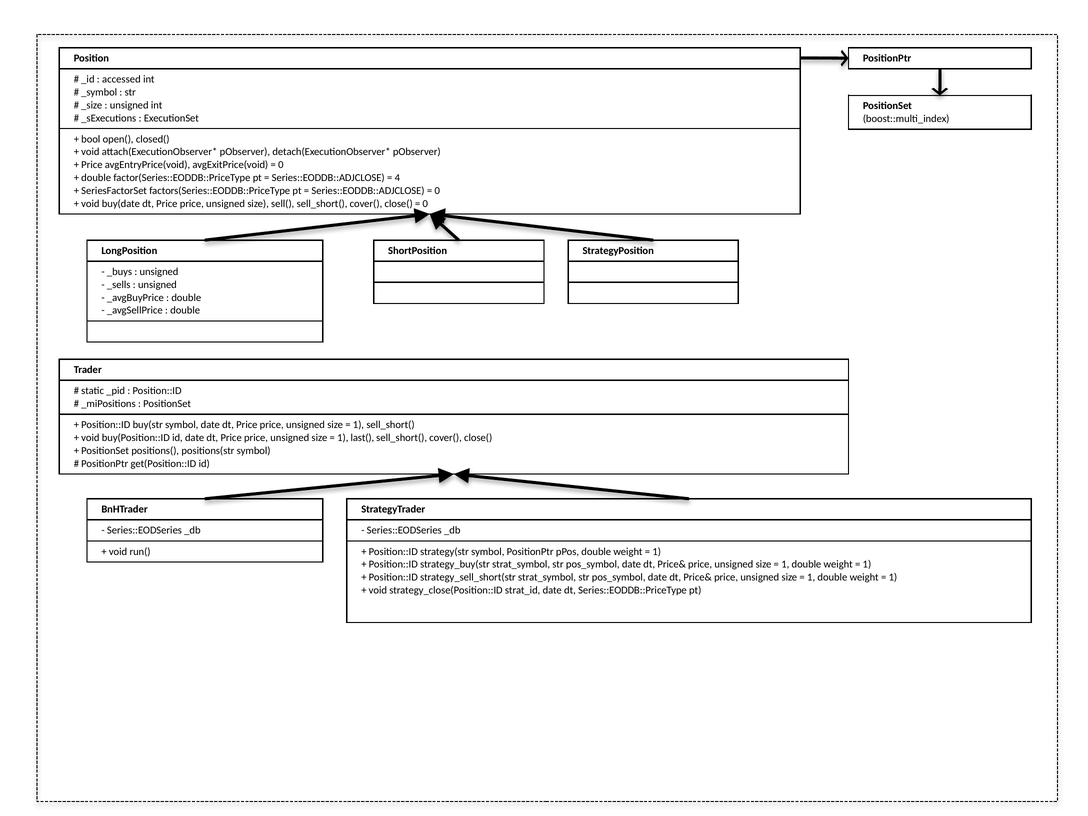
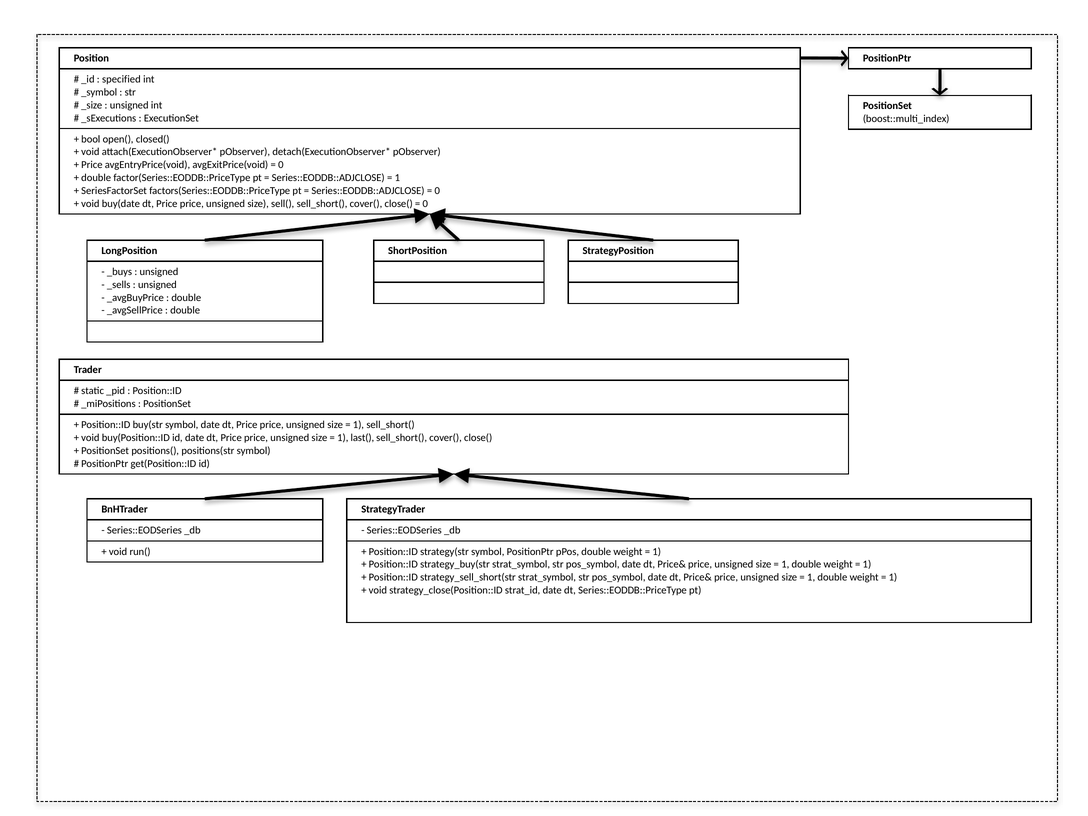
accessed: accessed -> specified (121, 79)
4: 4 -> 1 (397, 178)
